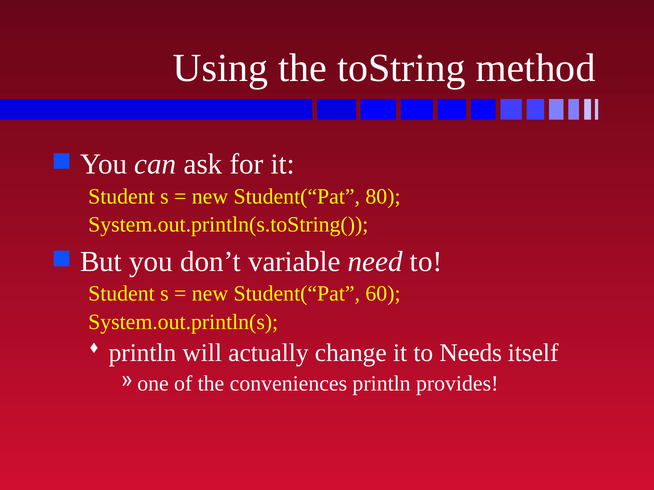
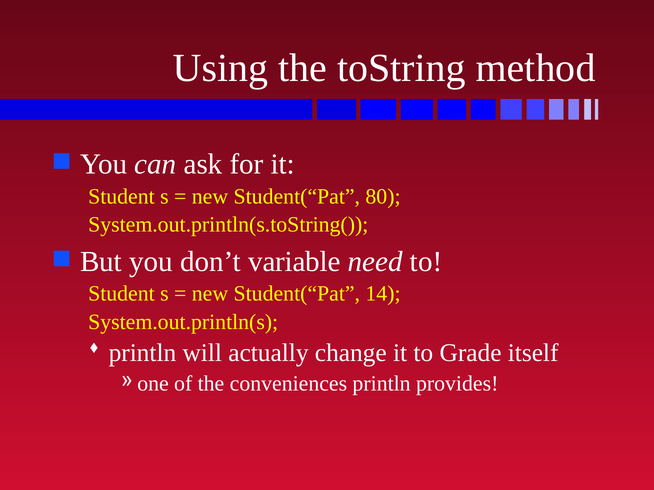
60: 60 -> 14 (383, 294)
Needs: Needs -> Grade (471, 353)
